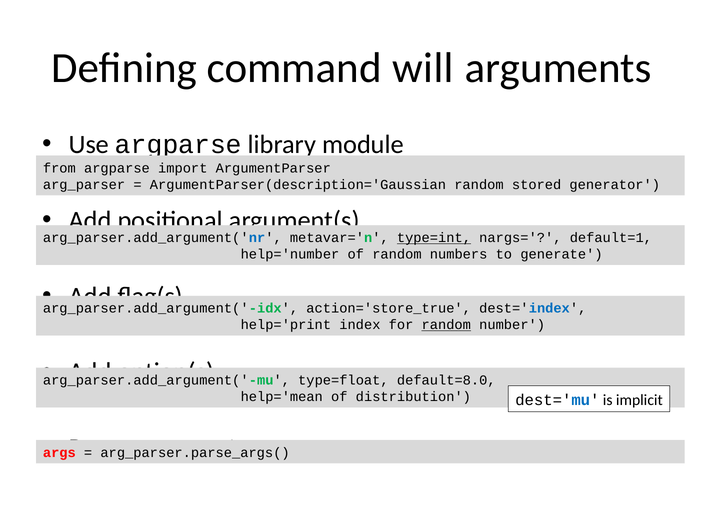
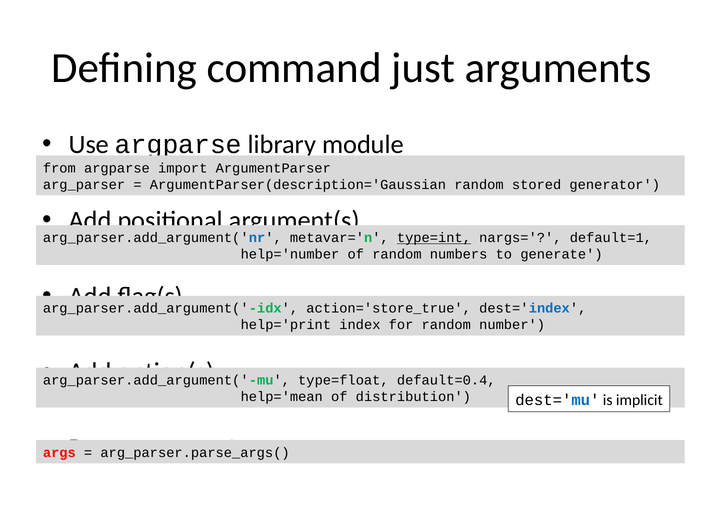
will: will -> just (423, 68)
random underline: present -> none (446, 325)
default=8.0: default=8.0 -> default=0.4 (446, 380)
